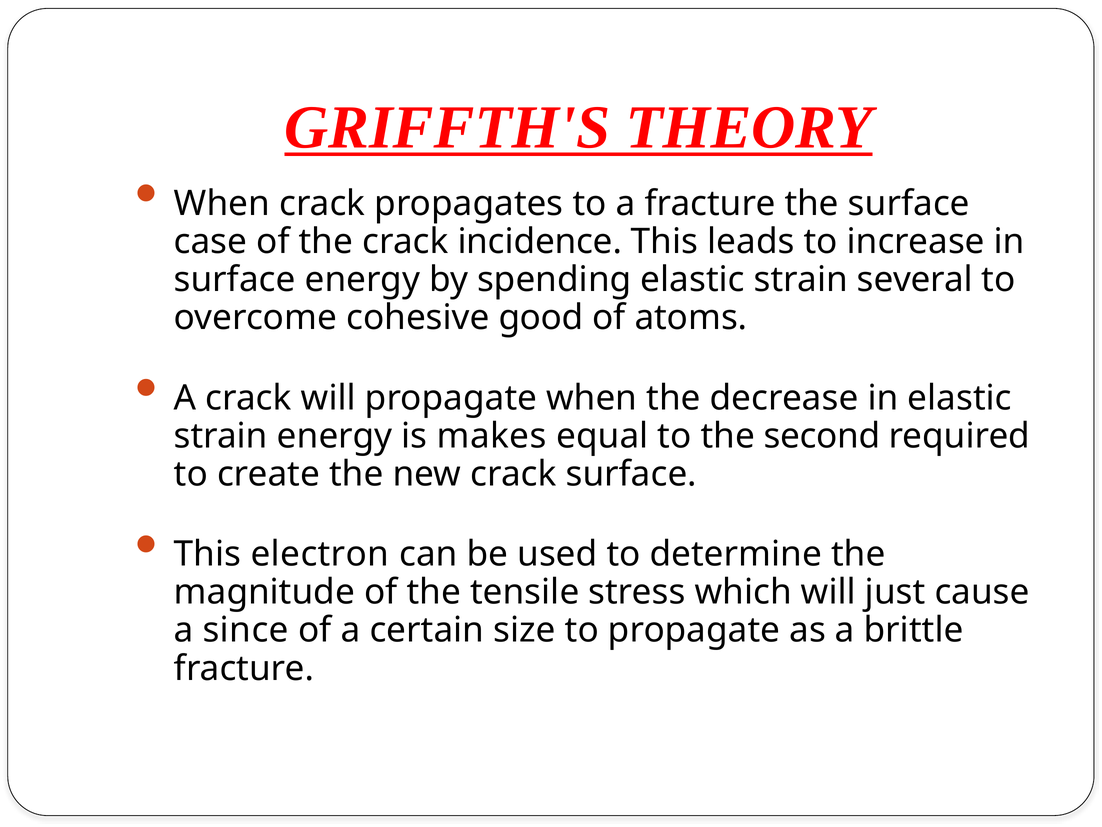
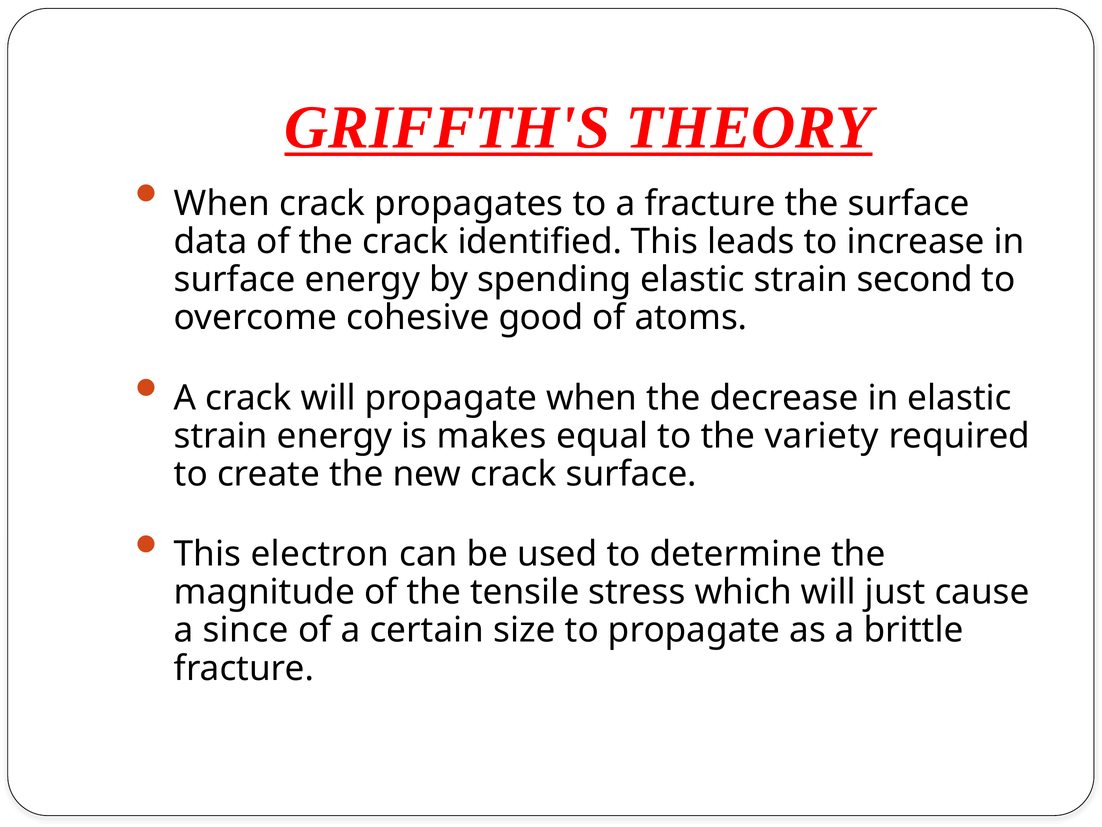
case: case -> data (211, 242)
incidence: incidence -> identified (540, 242)
several: several -> second (915, 280)
second: second -> variety (822, 436)
